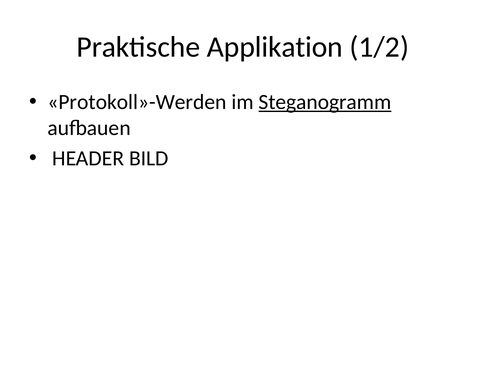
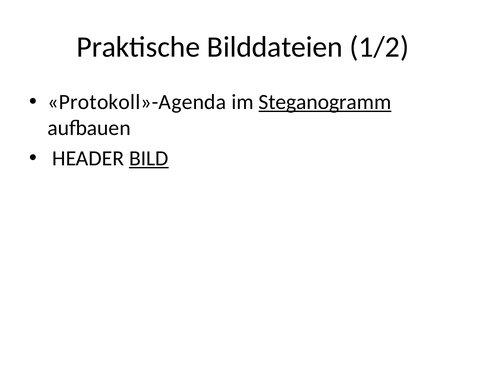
Applikation: Applikation -> Bilddateien (275, 47)
Protokoll»-Werden: Protokoll»-Werden -> Protokoll»-Agenda (137, 102)
BILD underline: none -> present (149, 158)
